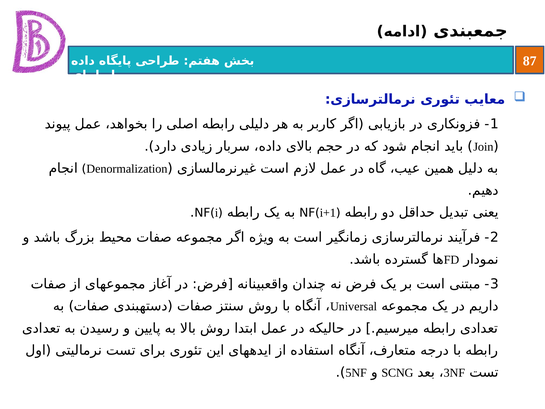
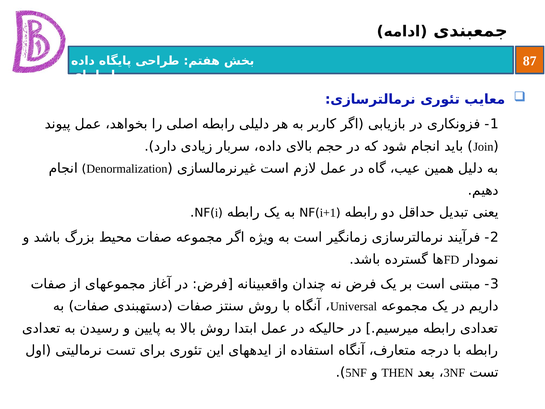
SCNG: SCNG -> THEN (397, 373)
